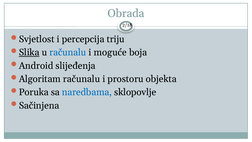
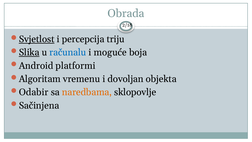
Svjetlost underline: none -> present (37, 39)
slijeđenja: slijeđenja -> platformi (76, 66)
Algoritam računalu: računalu -> vremenu (82, 79)
prostoru: prostoru -> dovoljan (126, 79)
Poruka: Poruka -> Odabir (34, 92)
naredbama colour: blue -> orange (87, 92)
